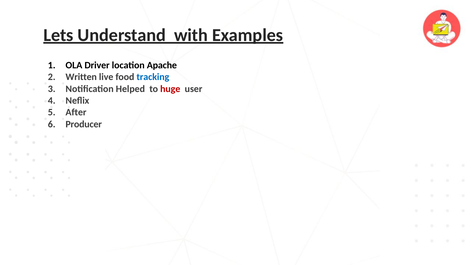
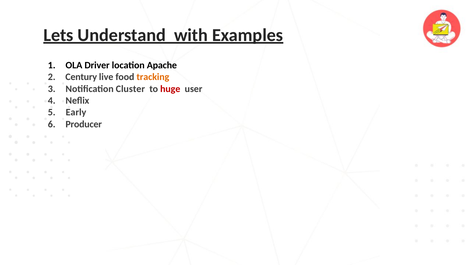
Written: Written -> Century (81, 77)
tracking colour: blue -> orange (153, 77)
Helped: Helped -> Cluster (130, 89)
After: After -> Early (76, 112)
